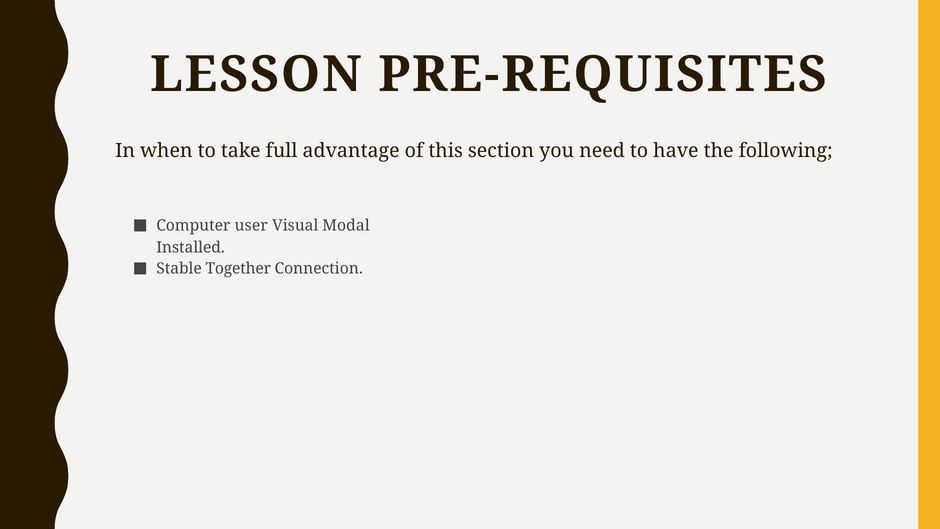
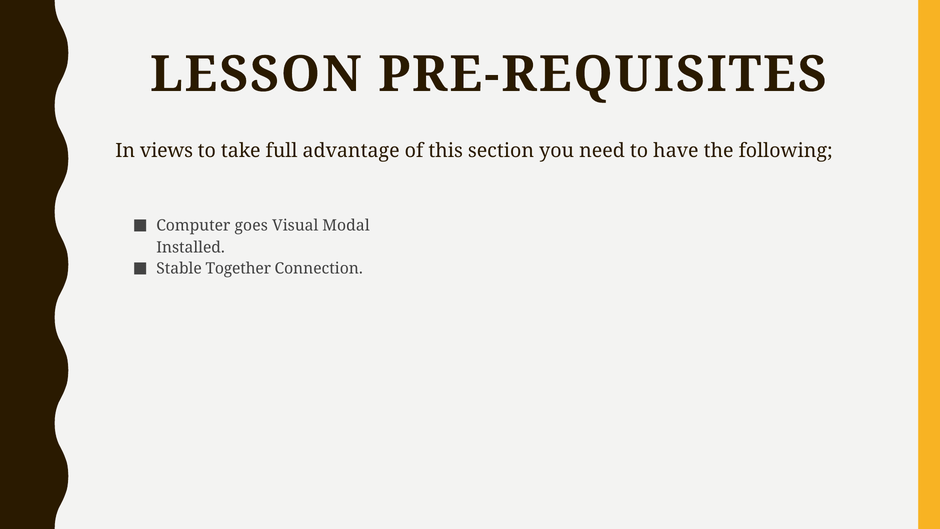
when: when -> views (166, 151)
user: user -> goes (251, 226)
